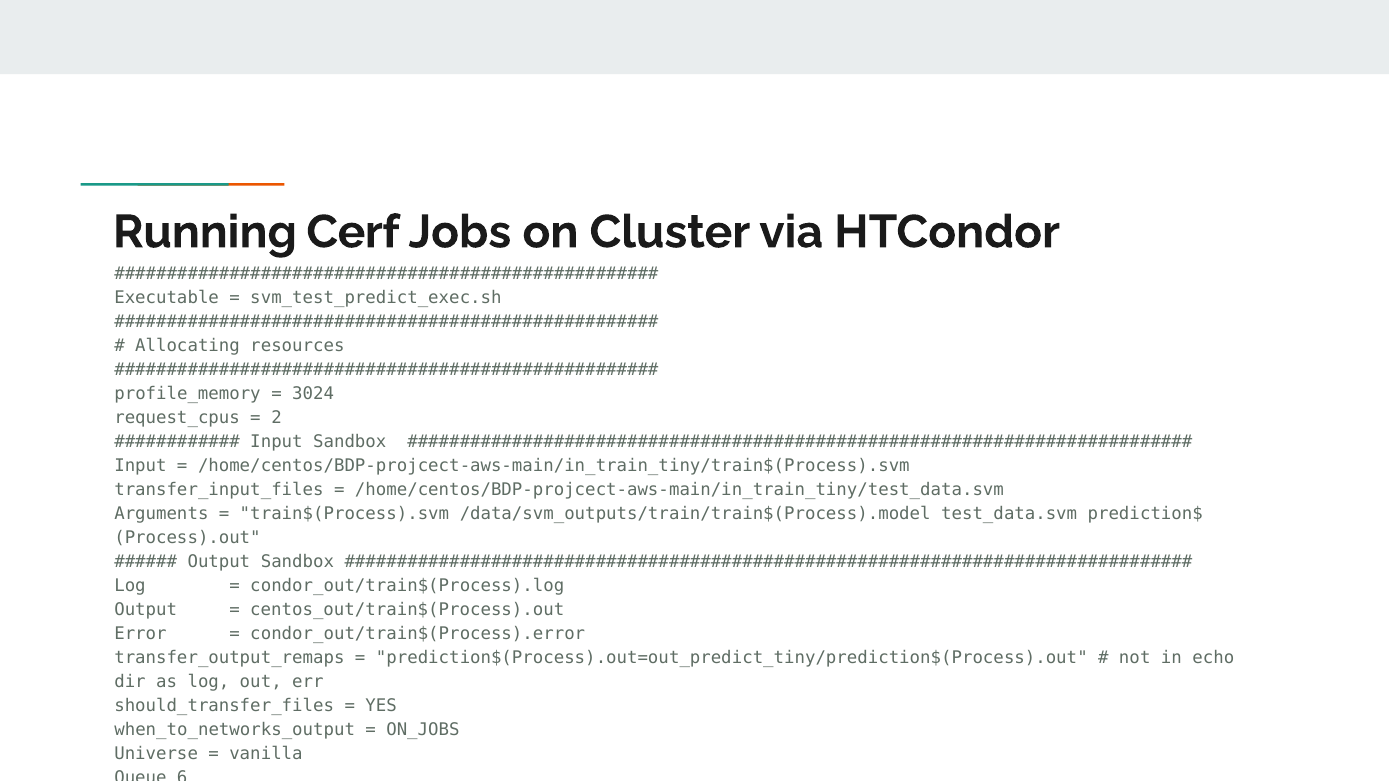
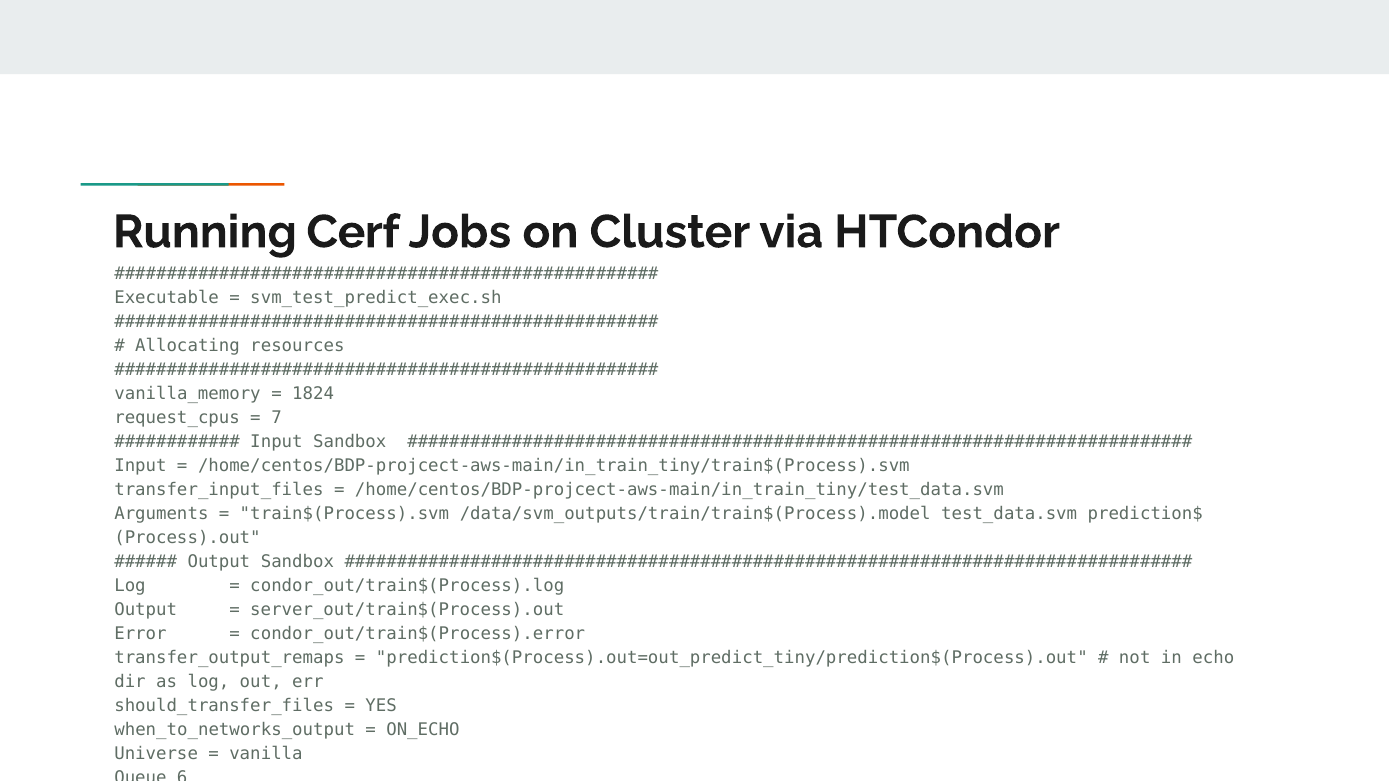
profile_memory: profile_memory -> vanilla_memory (188, 394)
3024: 3024 -> 1824 (313, 394)
2: 2 -> 7 (277, 418)
centos_out/train$(Process).out: centos_out/train$(Process).out -> server_out/train$(Process).out (407, 610)
ON_JOBS: ON_JOBS -> ON_ECHO (423, 730)
